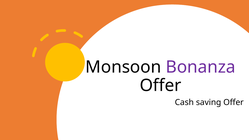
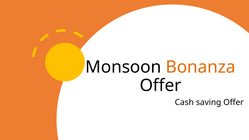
Bonanza colour: purple -> orange (201, 67)
